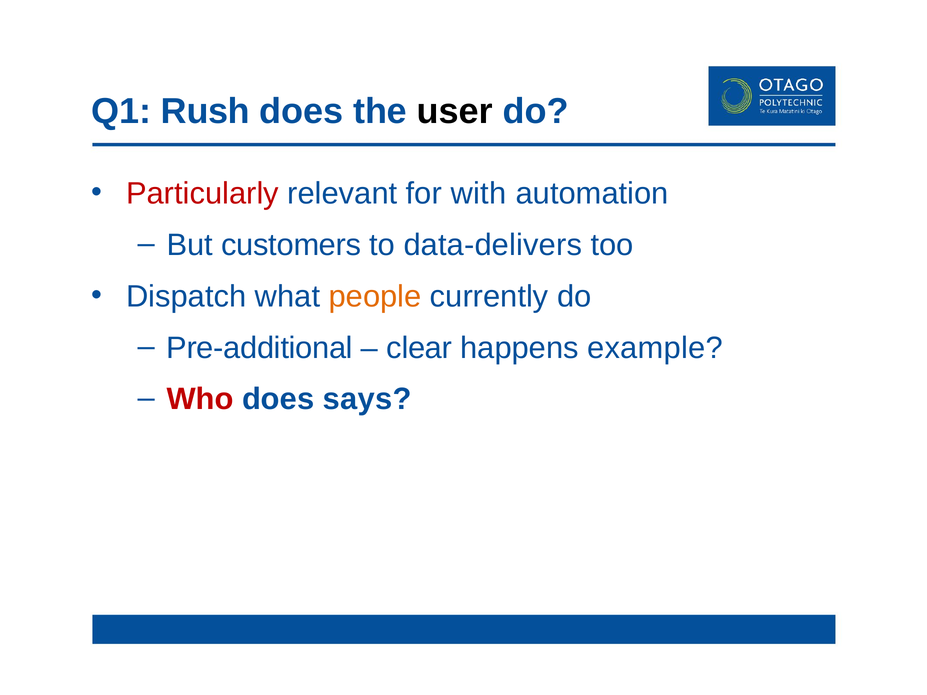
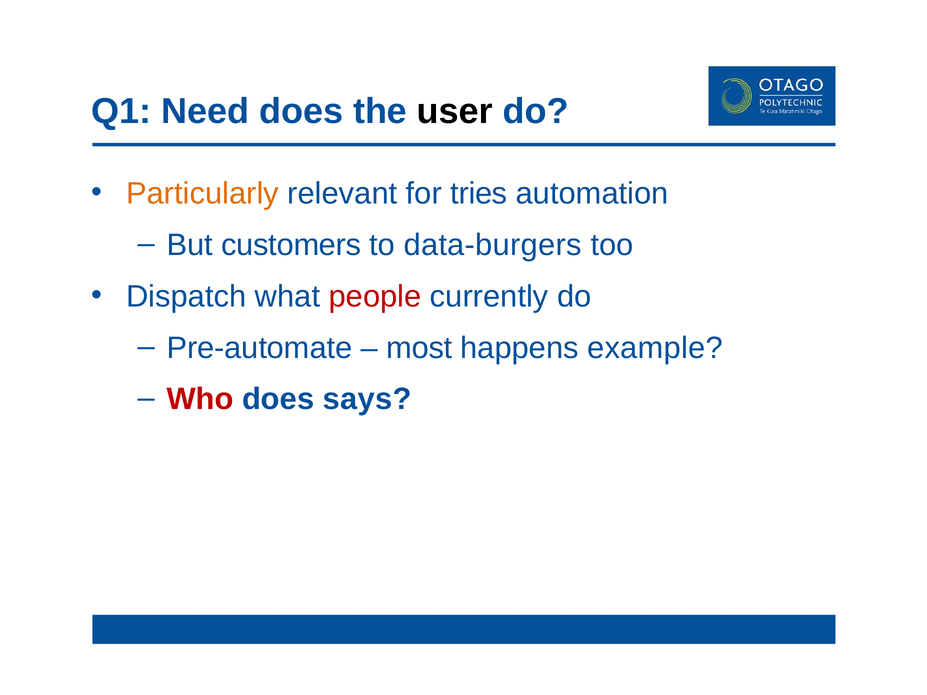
Rush: Rush -> Need (205, 112)
Particularly colour: red -> orange (202, 193)
with: with -> tries (479, 193)
data-delivers: data-delivers -> data-burgers (493, 245)
people colour: orange -> red (375, 296)
Pre-additional: Pre-additional -> Pre-automate (259, 348)
clear: clear -> most (419, 348)
